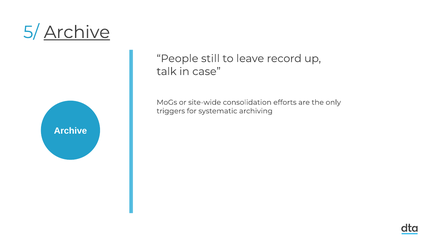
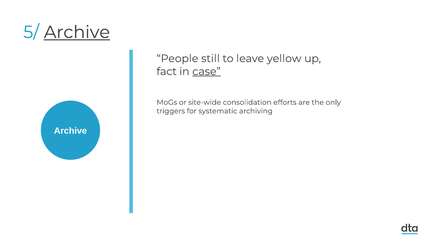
record: record -> yellow (284, 59)
talk: talk -> fact (167, 71)
case underline: none -> present (206, 71)
